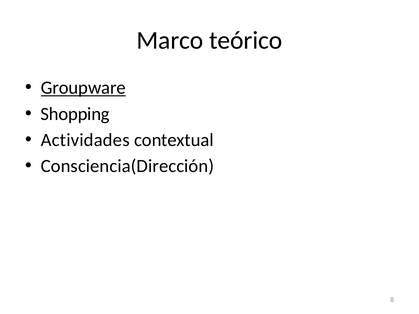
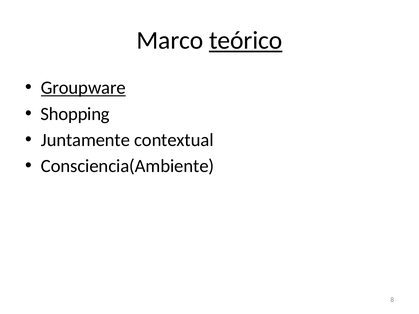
teórico underline: none -> present (246, 41)
Actividades: Actividades -> Juntamente (85, 140)
Consciencia(Dirección: Consciencia(Dirección -> Consciencia(Ambiente (128, 166)
